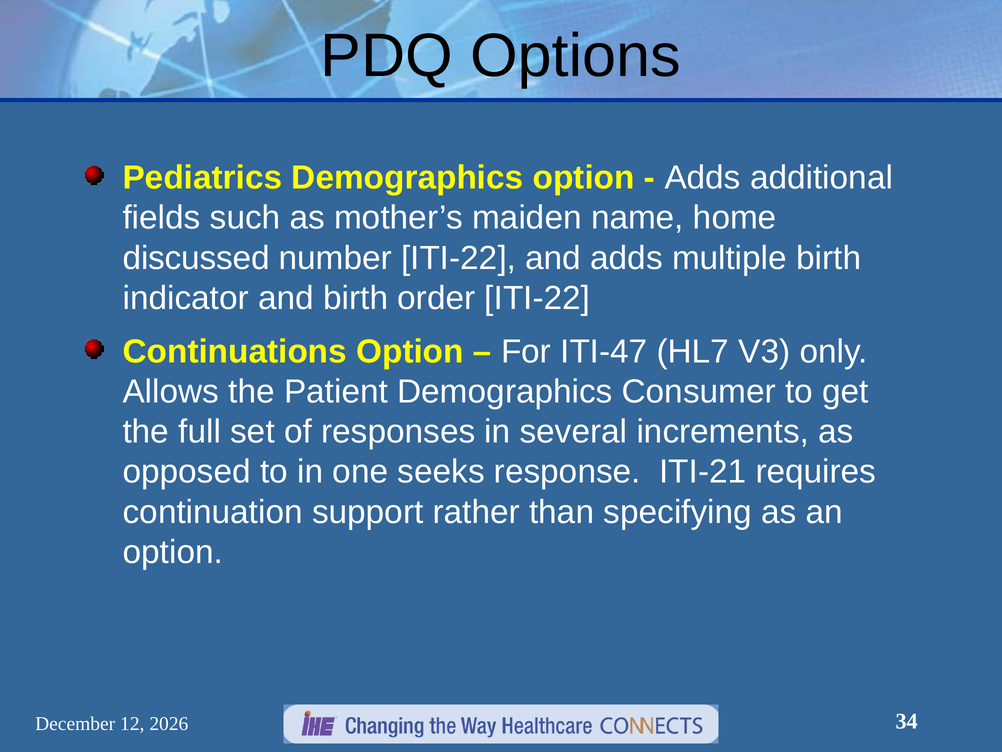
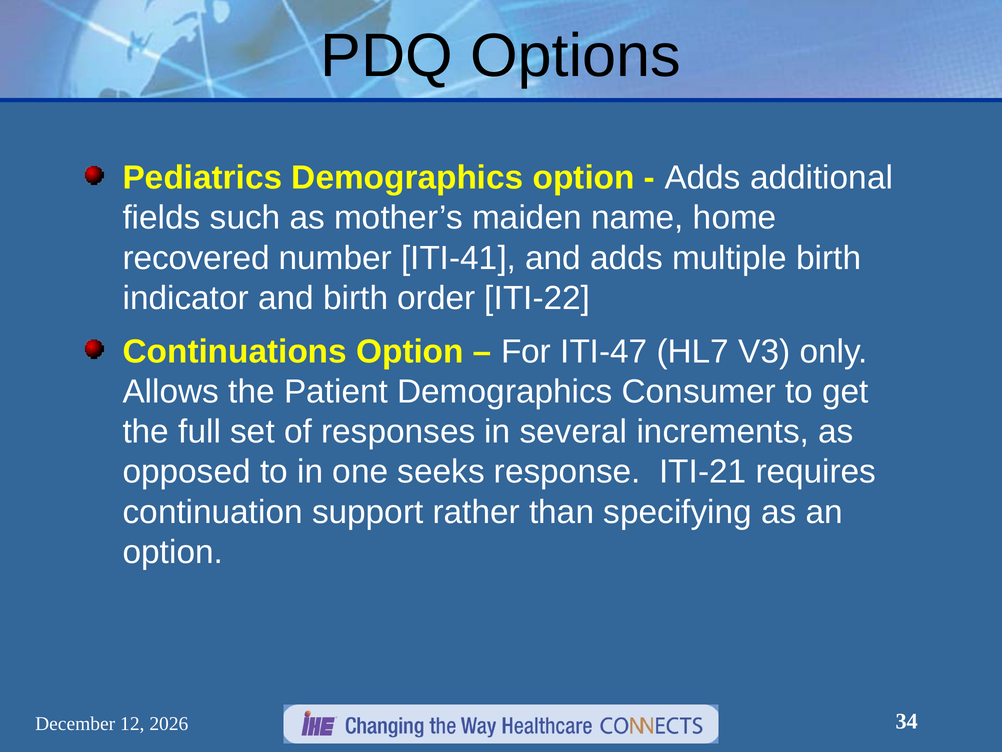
discussed: discussed -> recovered (196, 258)
number ITI-22: ITI-22 -> ITI-41 (459, 258)
